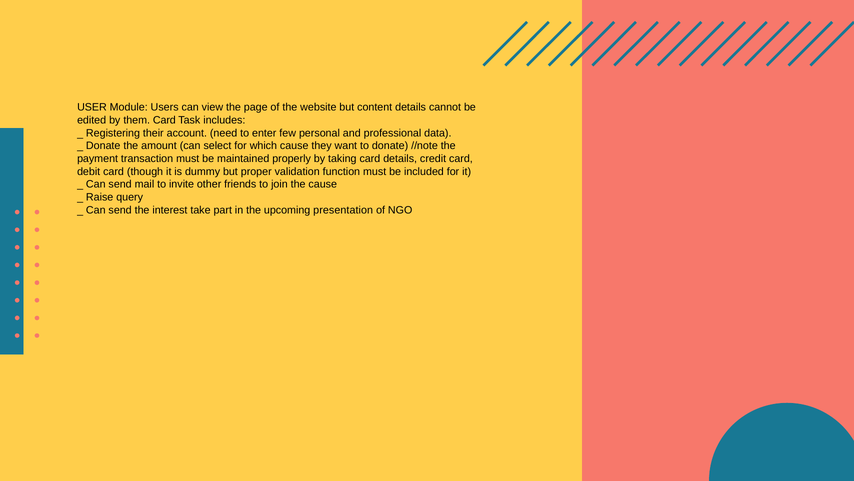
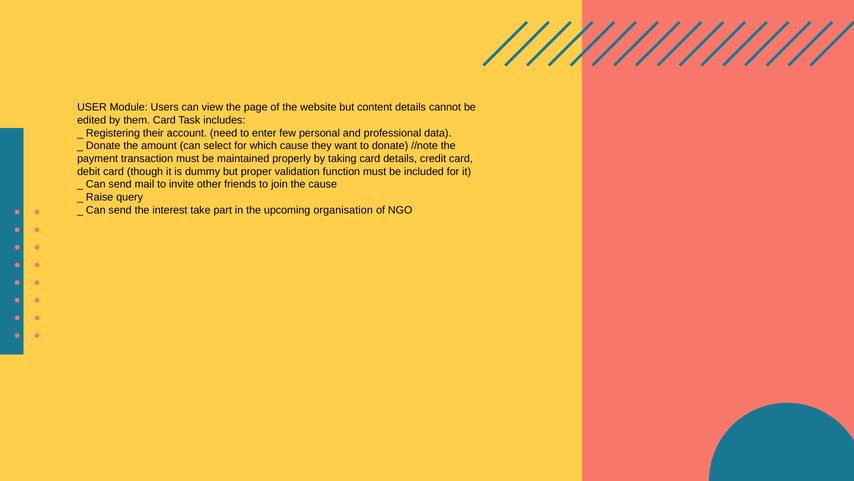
presentation: presentation -> organisation (343, 210)
